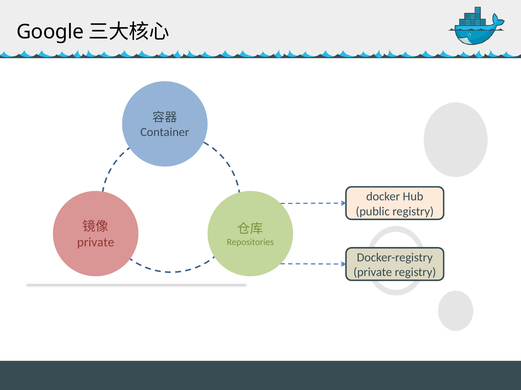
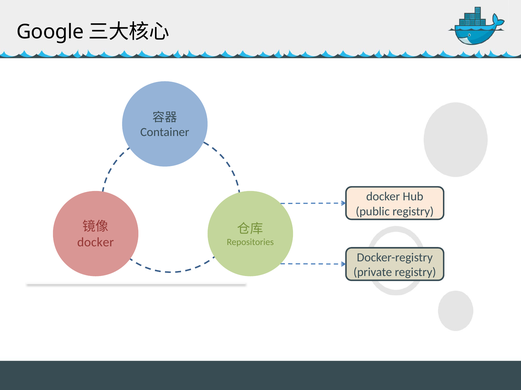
private: private -> docker (96, 243)
